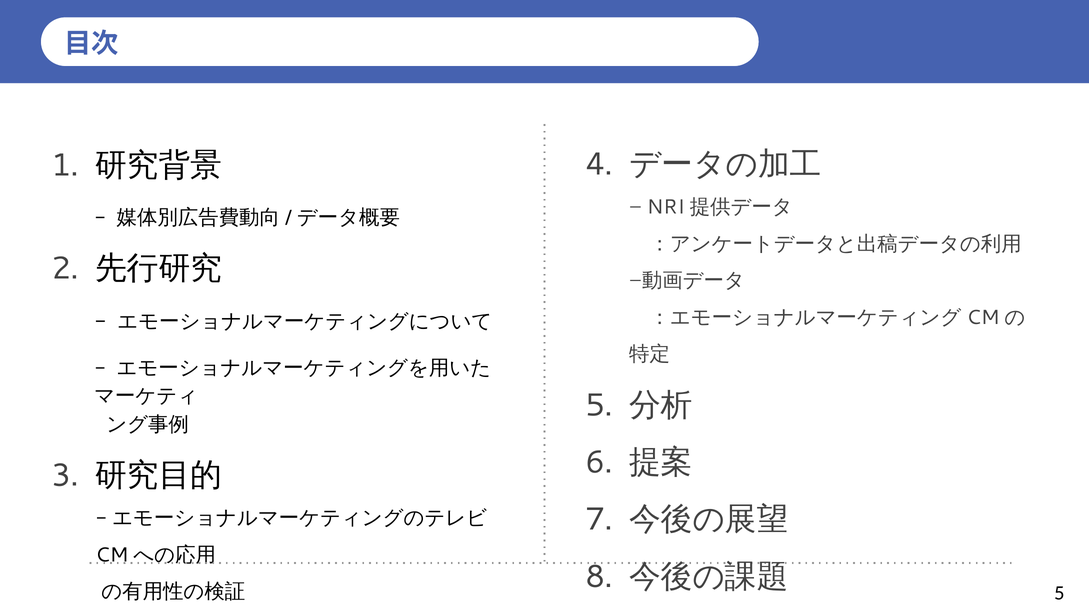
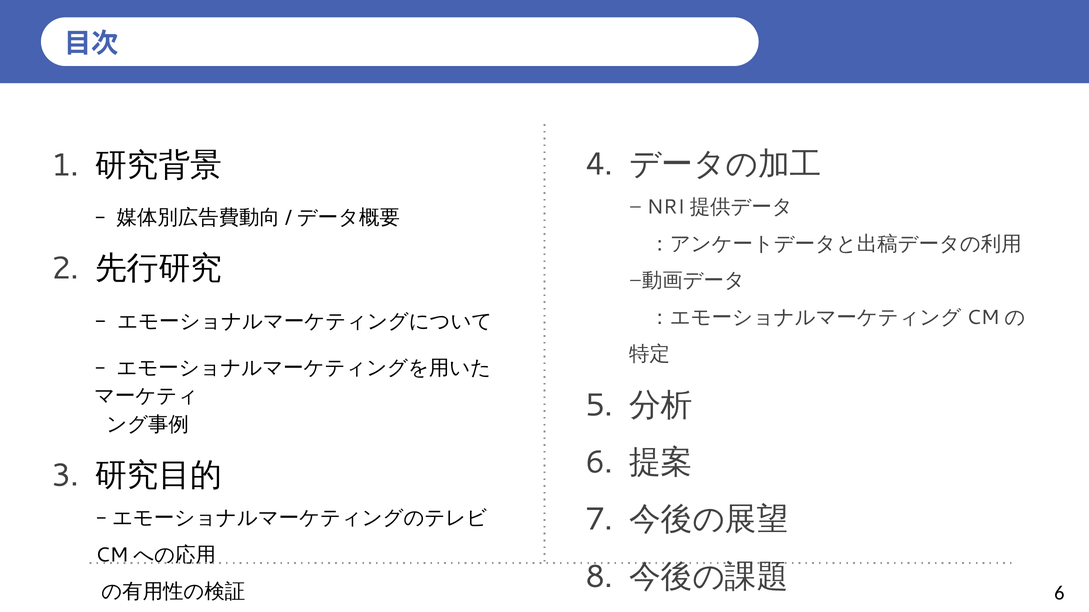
5: 5 -> 6 (1059, 594)
